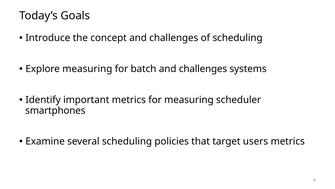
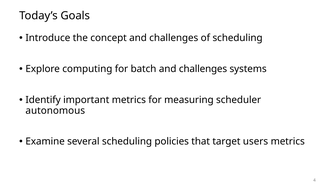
Explore measuring: measuring -> computing (87, 69)
smartphones: smartphones -> autonomous (55, 110)
